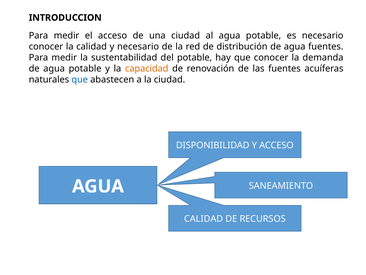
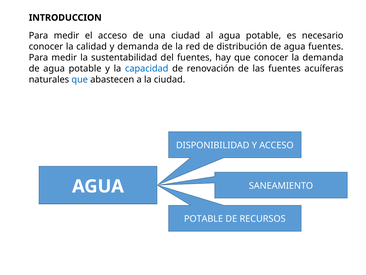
y necesario: necesario -> demanda (138, 47)
del potable: potable -> fuentes (195, 58)
capacidad colour: orange -> blue (147, 68)
CALIDAD: CALIDAD -> POTABLE (204, 219)
